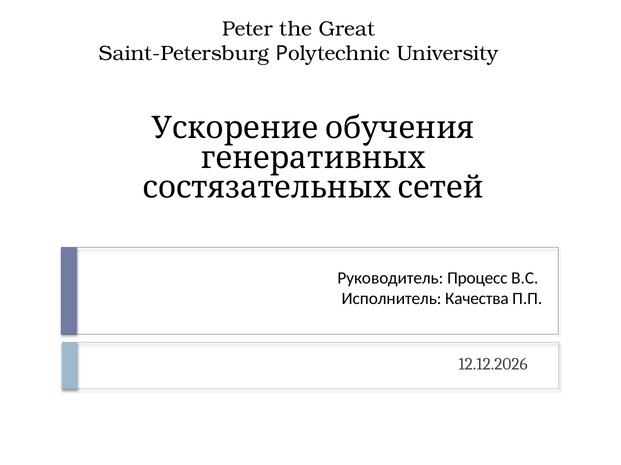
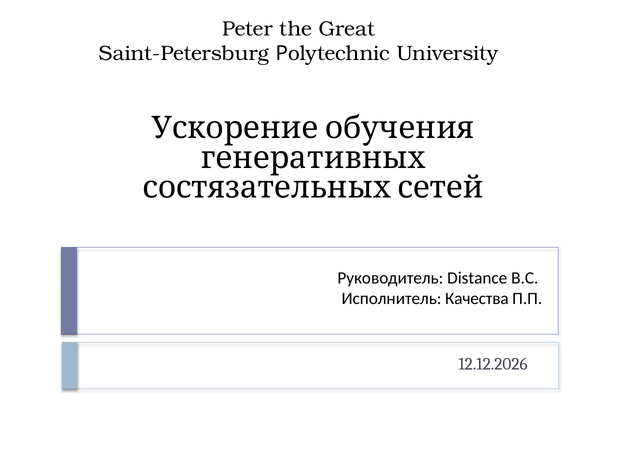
Процесс: Процесс -> Distance (477, 279)
